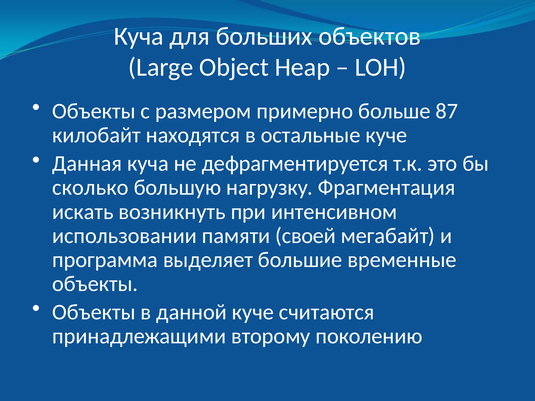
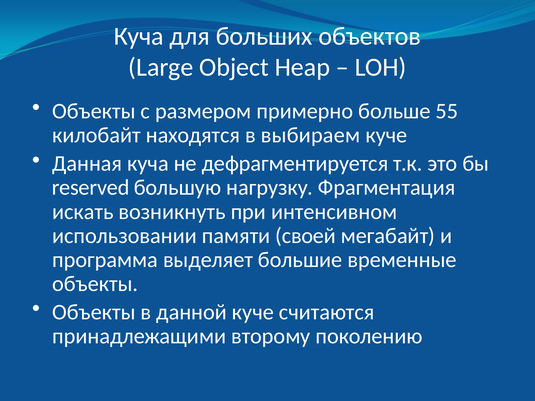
87: 87 -> 55 (447, 111)
остальные: остальные -> выбираем (310, 135)
сколько: сколько -> reserved (91, 188)
